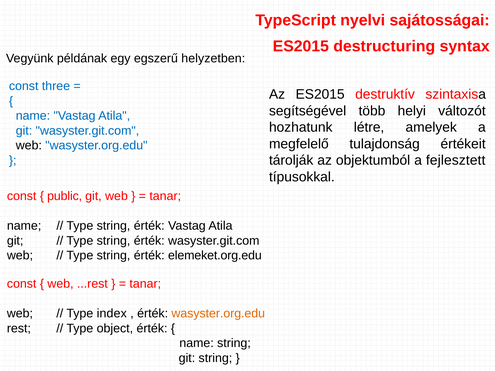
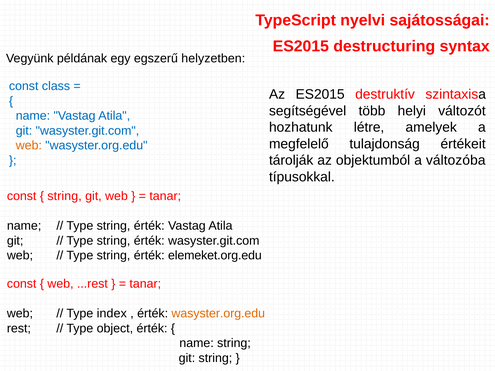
three: three -> class (56, 86)
web colour: black -> orange (29, 146)
fejlesztett: fejlesztett -> változóba (456, 161)
public: public -> string (65, 196)
